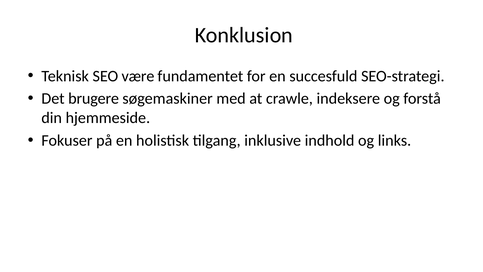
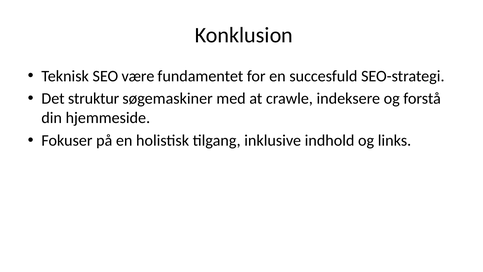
brugere: brugere -> struktur (94, 99)
